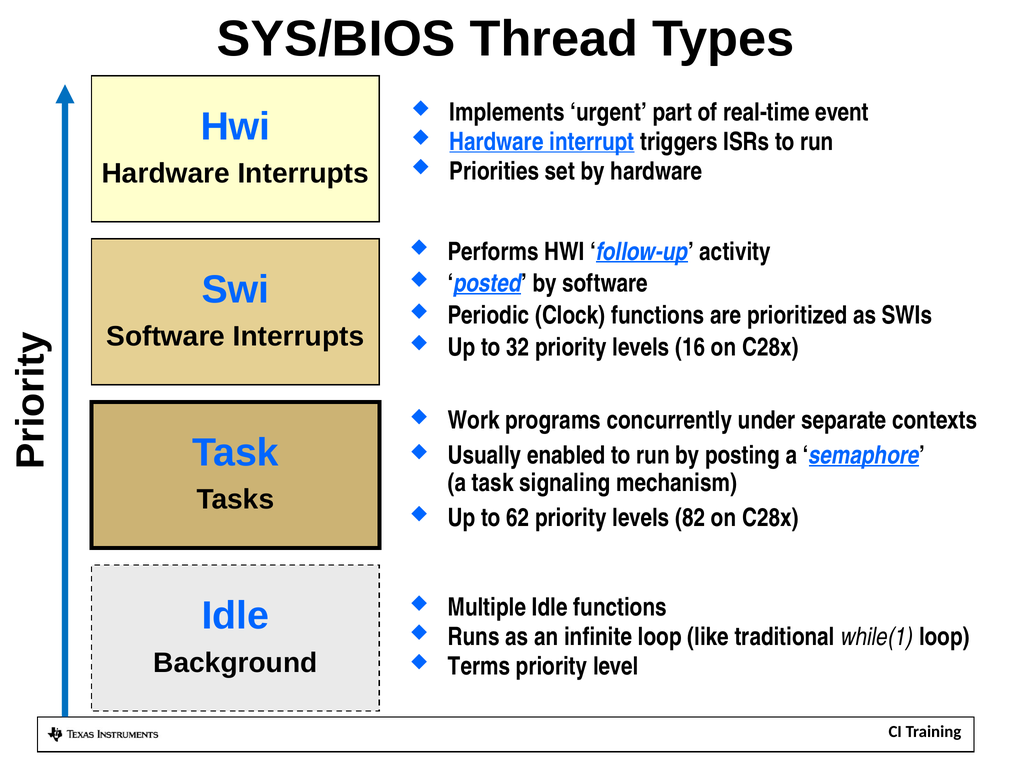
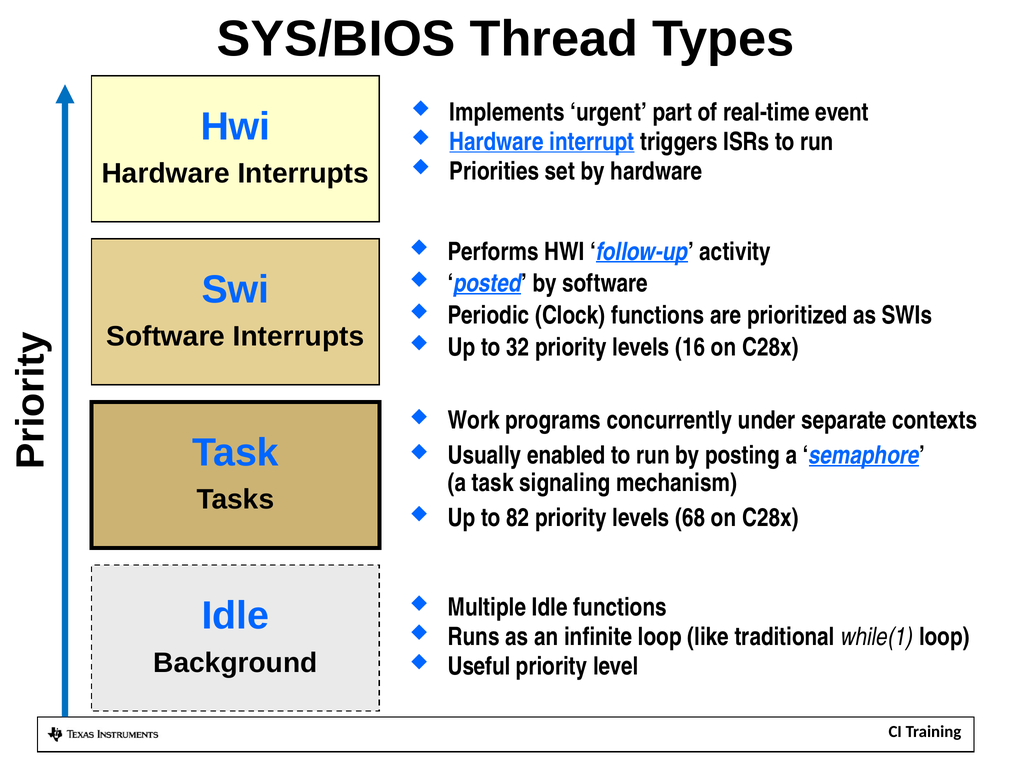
62: 62 -> 82 (518, 518)
82: 82 -> 68 (690, 518)
Terms: Terms -> Useful (479, 666)
